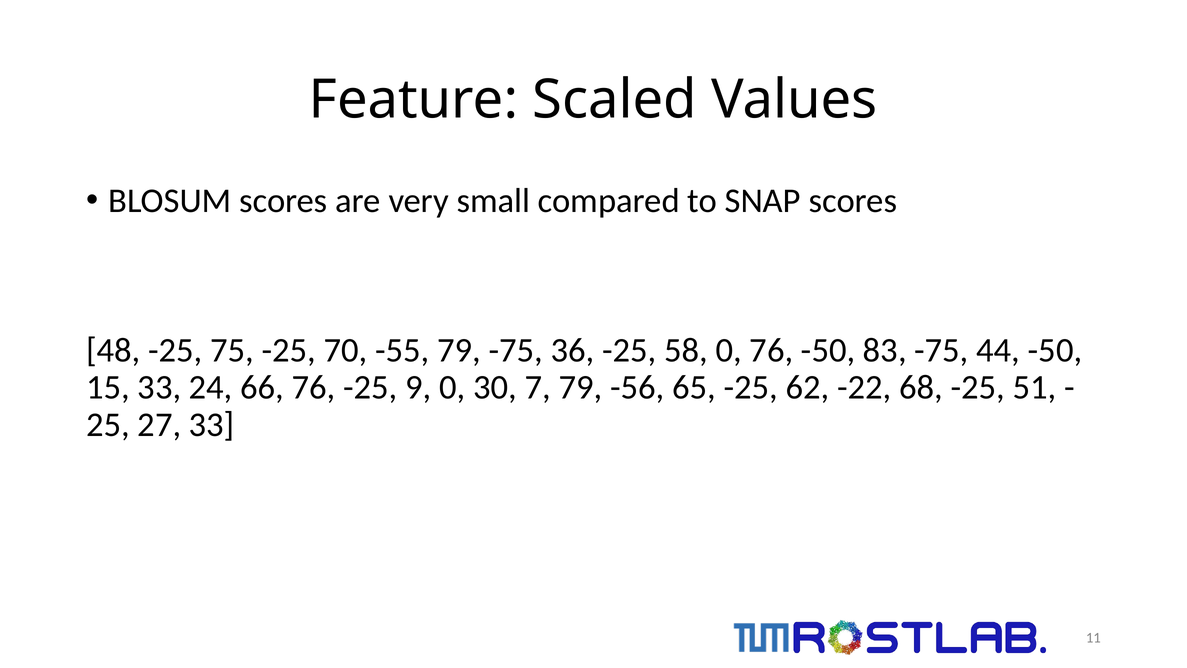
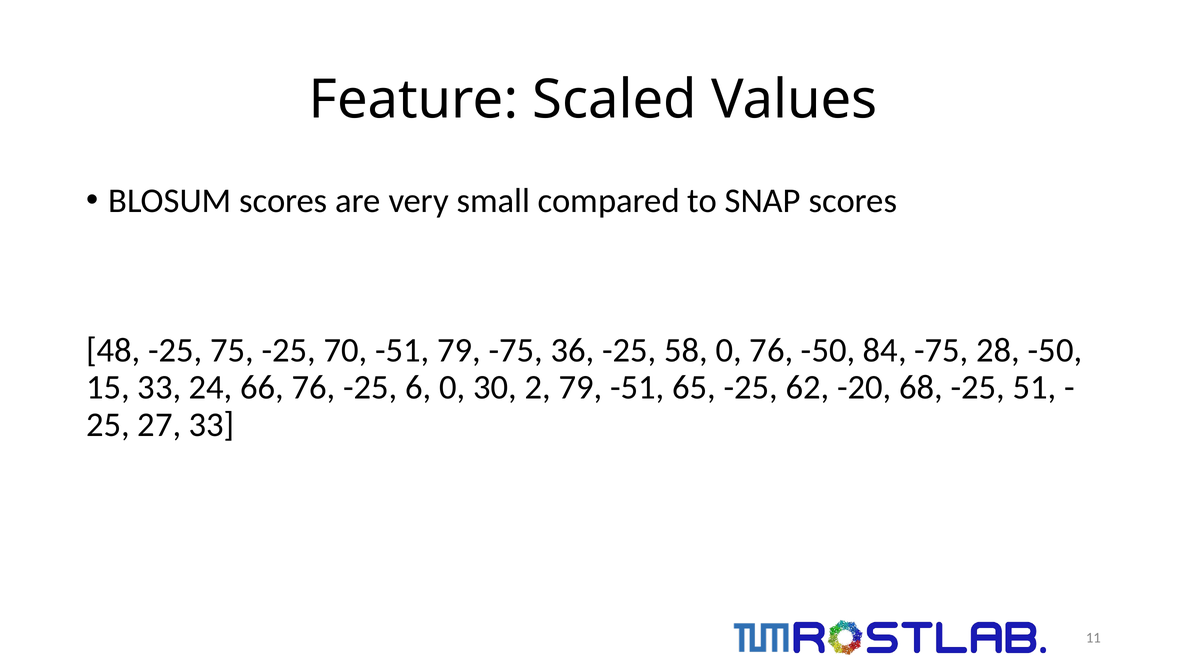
70 -55: -55 -> -51 (402, 350)
83: 83 -> 84 (885, 350)
44: 44 -> 28 (998, 350)
9: 9 -> 6 (418, 387)
7: 7 -> 2 (538, 387)
79 -56: -56 -> -51 (637, 387)
-22: -22 -> -20 (864, 387)
